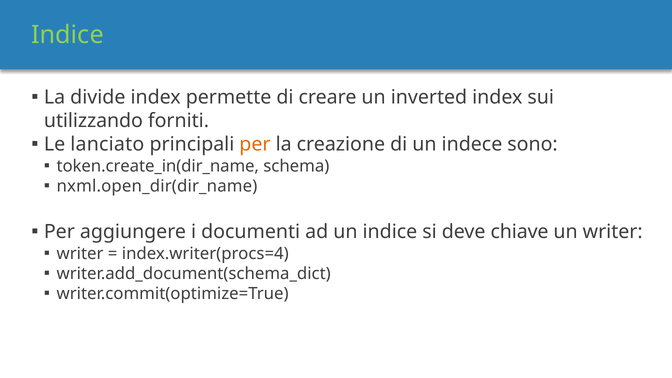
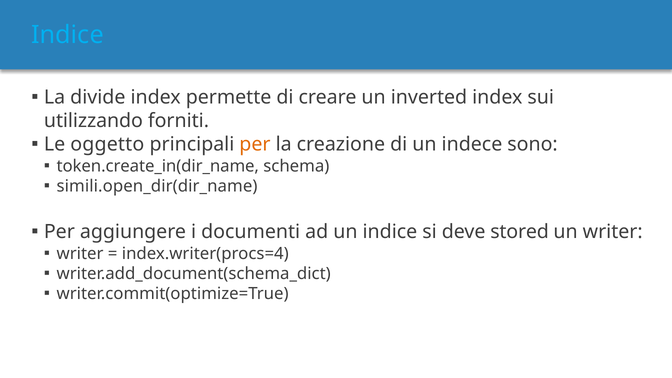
Indice colour: light green -> light blue (68, 35)
lanciato: lanciato -> oggetto (107, 145)
nxml.open_dir(dir_name: nxml.open_dir(dir_name -> simili.open_dir(dir_name (157, 186)
chiave: chiave -> stored (520, 232)
